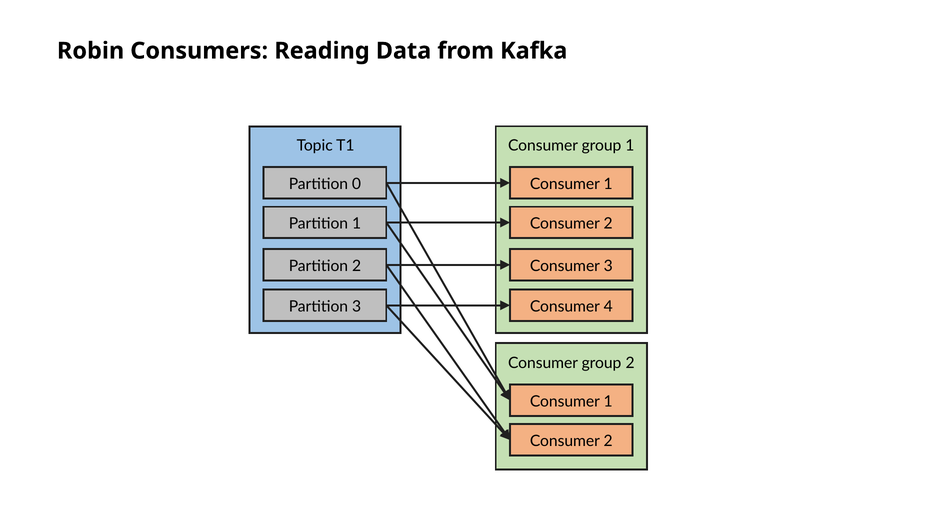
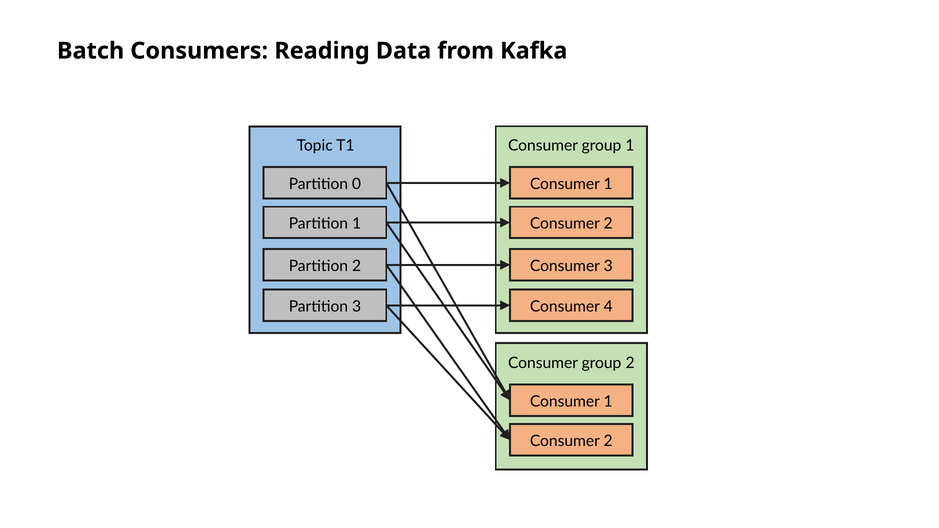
Robin: Robin -> Batch (91, 51)
